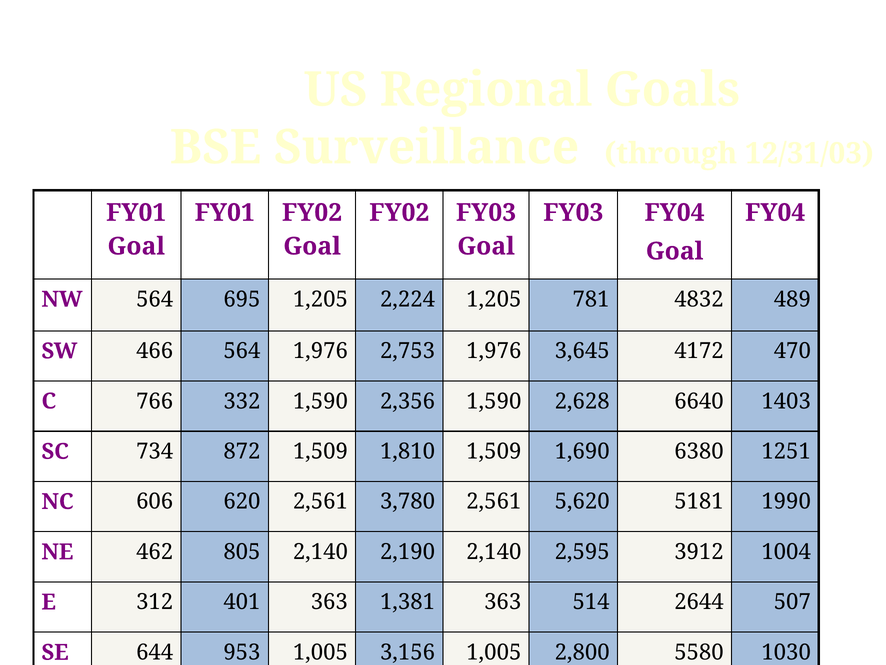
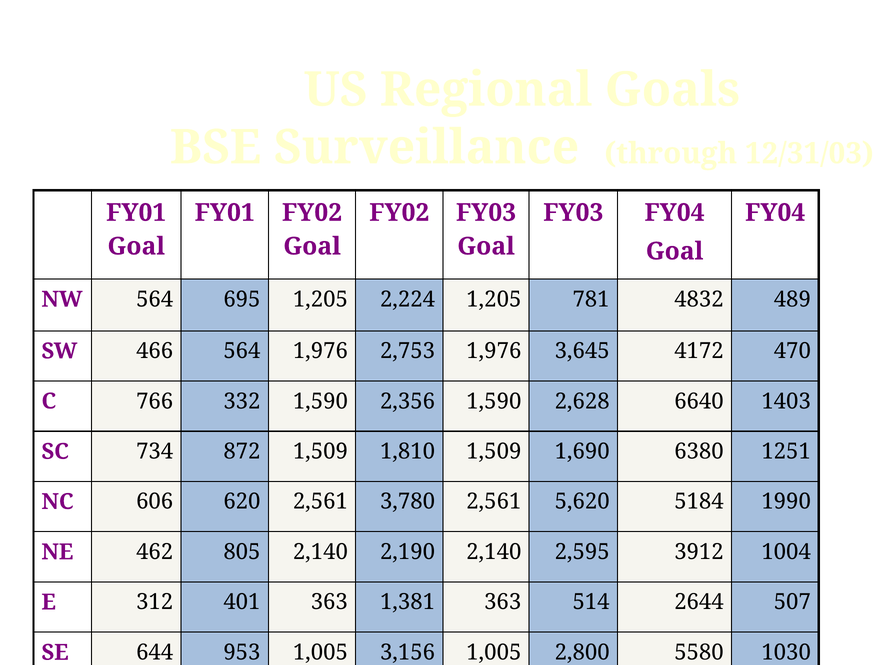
5181: 5181 -> 5184 (699, 501)
